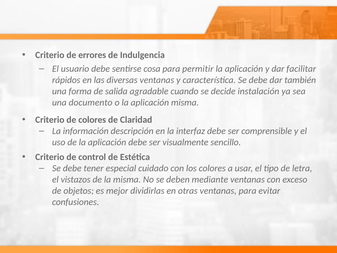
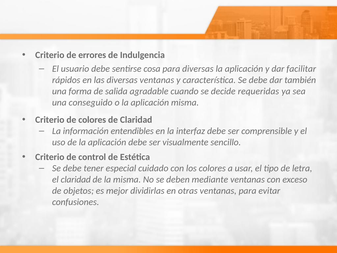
para permitir: permitir -> diversas (198, 69)
instalación: instalación -> requeridas (258, 91)
documento: documento -> conseguido (91, 103)
descripción: descripción -> entendibles (132, 131)
el vistazos: vistazos -> claridad (76, 179)
